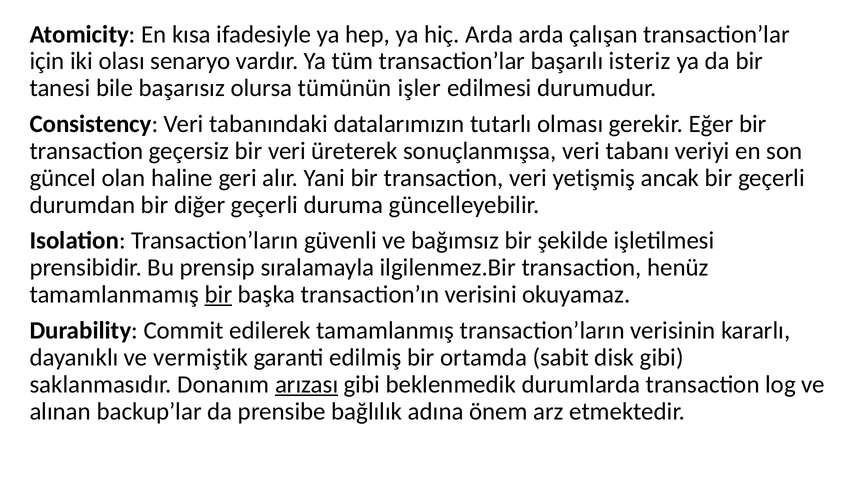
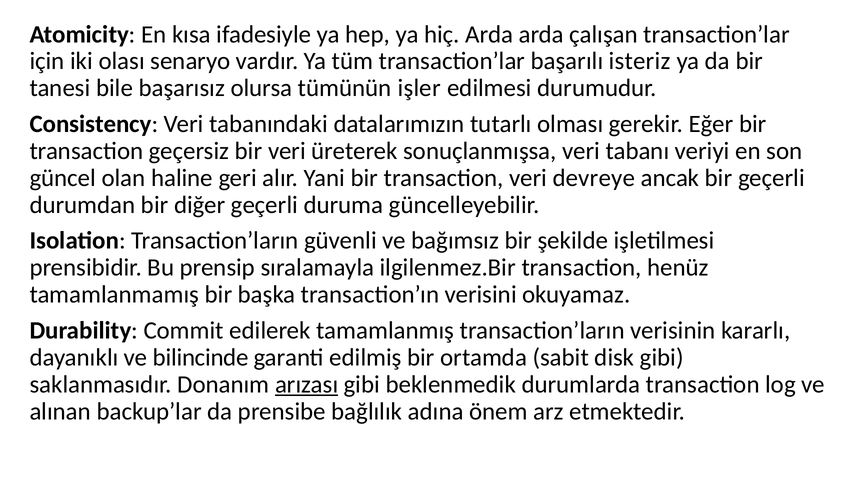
yetişmiş: yetişmiş -> devreye (594, 178)
bir underline: present -> none (218, 295)
vermiştik: vermiştik -> bilincinde (201, 357)
